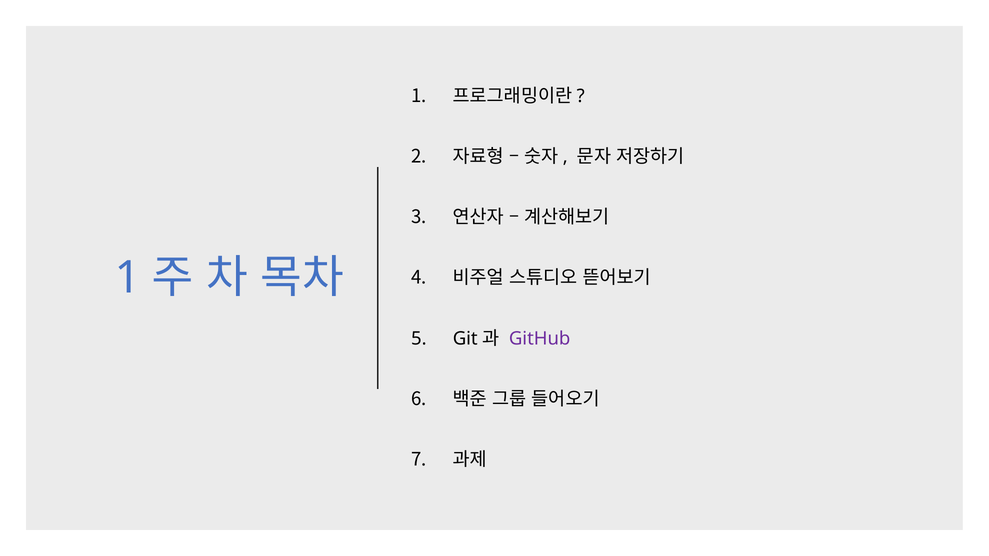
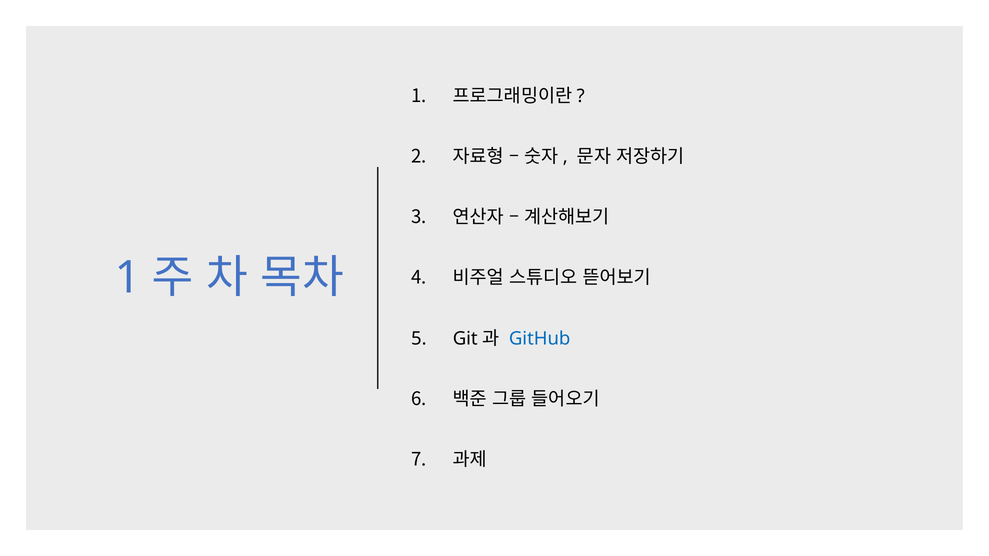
GitHub colour: purple -> blue (540, 339)
